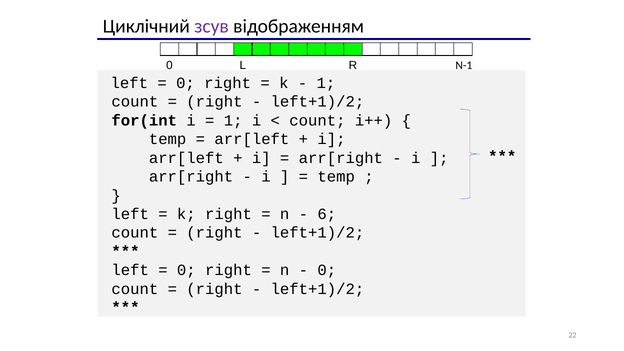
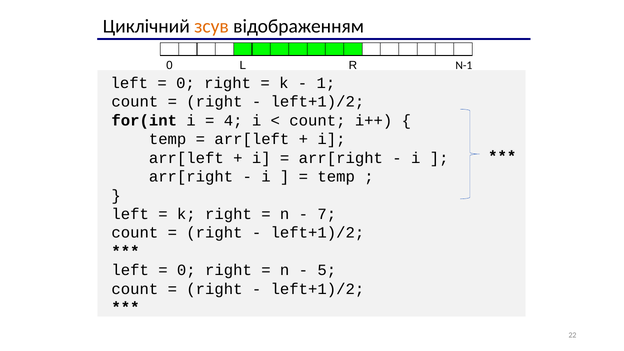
зсув colour: purple -> orange (212, 26)
1: 1 -> 4 (233, 120)
6: 6 -> 7 (327, 214)
0: 0 -> 5 (327, 270)
